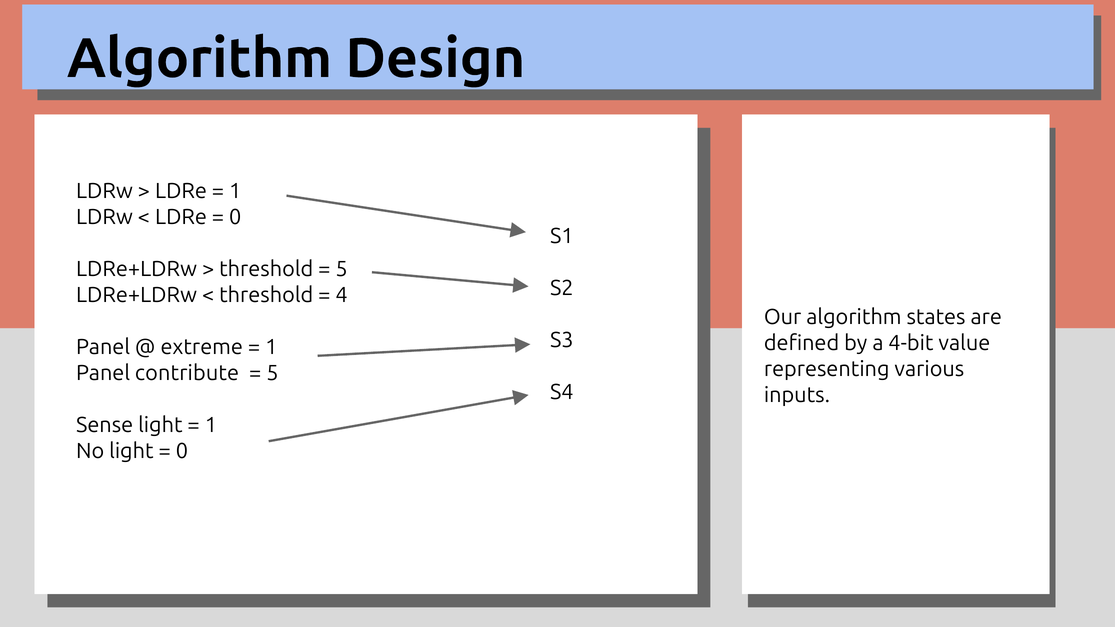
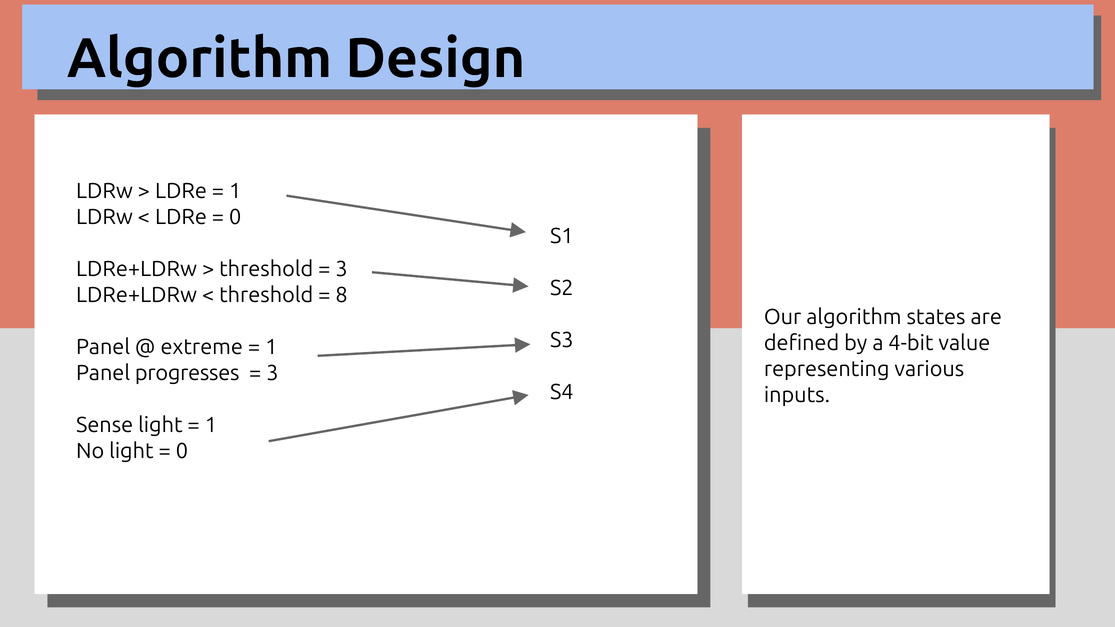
5: 5 -> 3 (342, 269)
4: 4 -> 8 (342, 295)
contribute: contribute -> progresses (187, 373)
5: 5 -> 3 (272, 373)
